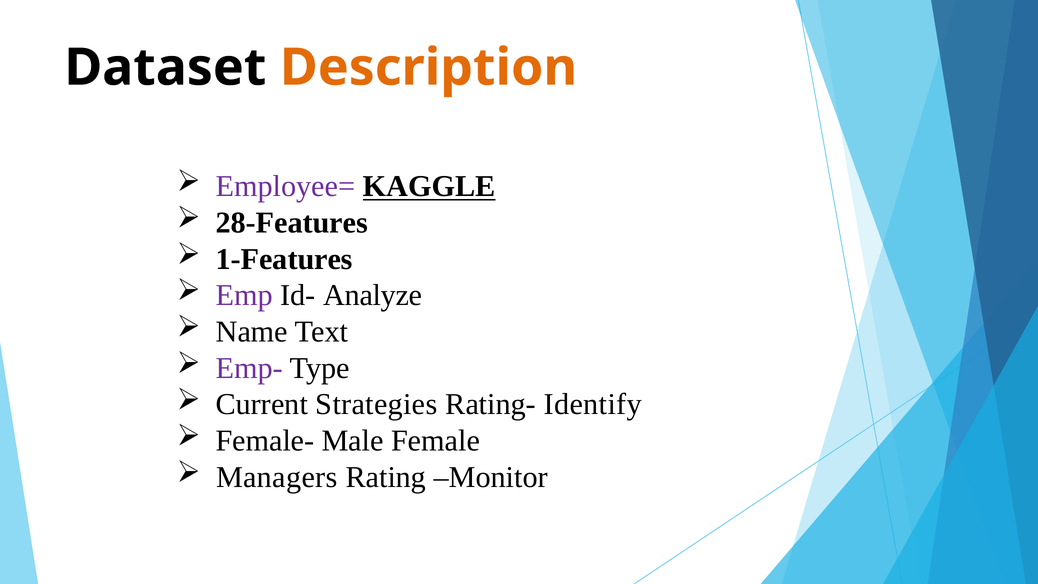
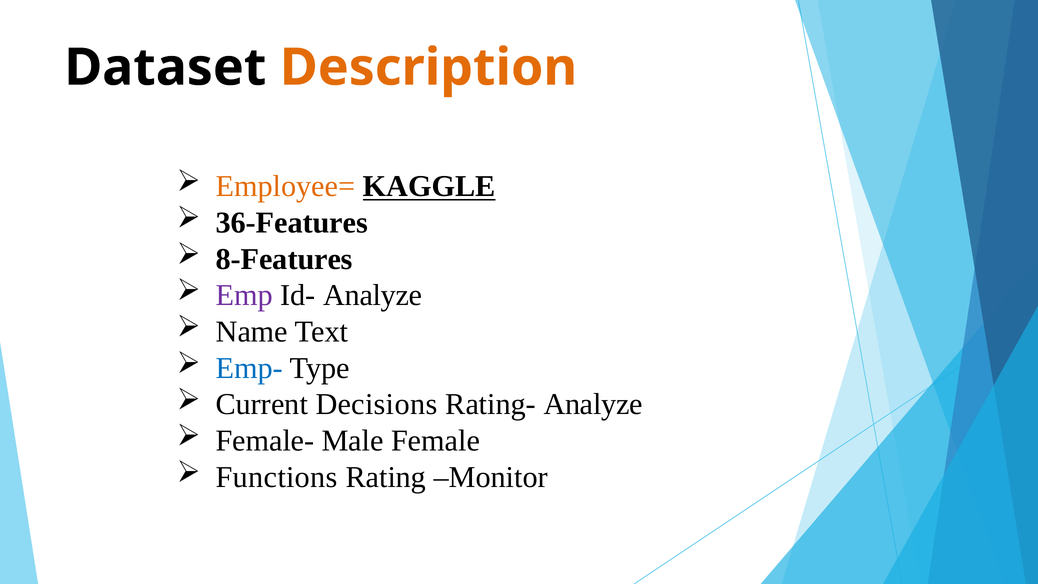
Employee= colour: purple -> orange (285, 186)
28-Features: 28-Features -> 36-Features (292, 223)
1-Features: 1-Features -> 8-Features (284, 259)
Emp- colour: purple -> blue (249, 368)
Strategies: Strategies -> Decisions (376, 404)
Rating- Identify: Identify -> Analyze (593, 404)
Managers: Managers -> Functions (277, 477)
